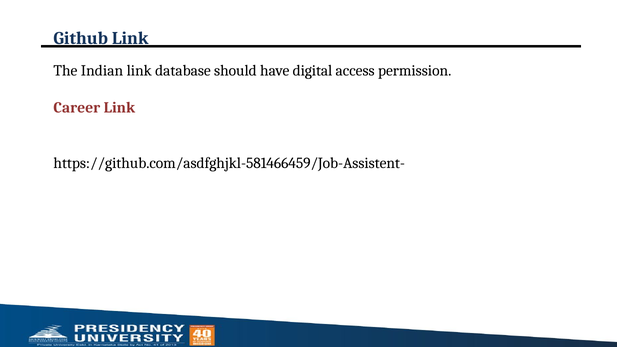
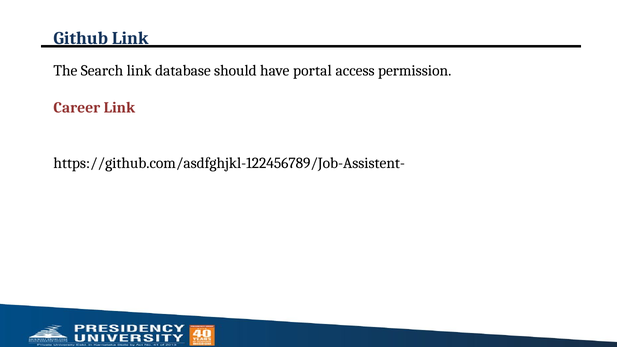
Indian: Indian -> Search (102, 70)
digital: digital -> portal (312, 70)
https://github.com/asdfghjkl-581466459/Job-Assistent-: https://github.com/asdfghjkl-581466459/Job-Assistent- -> https://github.com/asdfghjkl-122456789/Job-Assistent- (229, 163)
